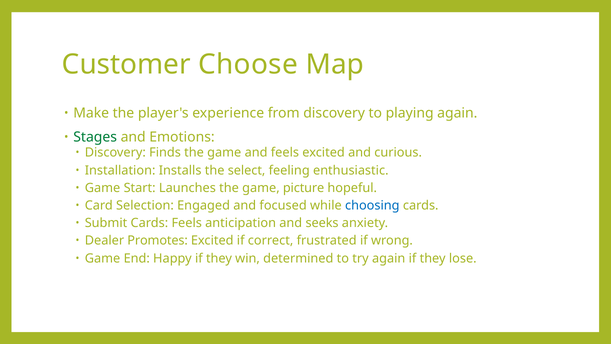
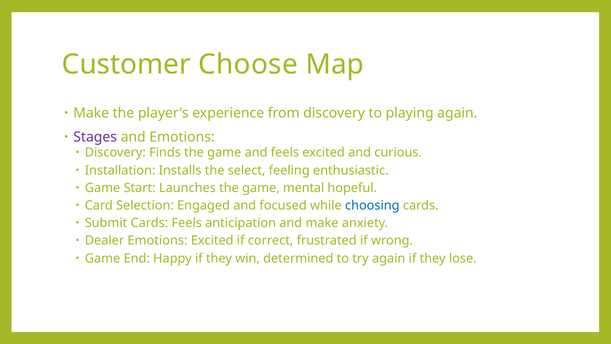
Stages colour: green -> purple (95, 137)
picture: picture -> mental (304, 188)
and seeks: seeks -> make (322, 223)
Dealer Promotes: Promotes -> Emotions (158, 241)
